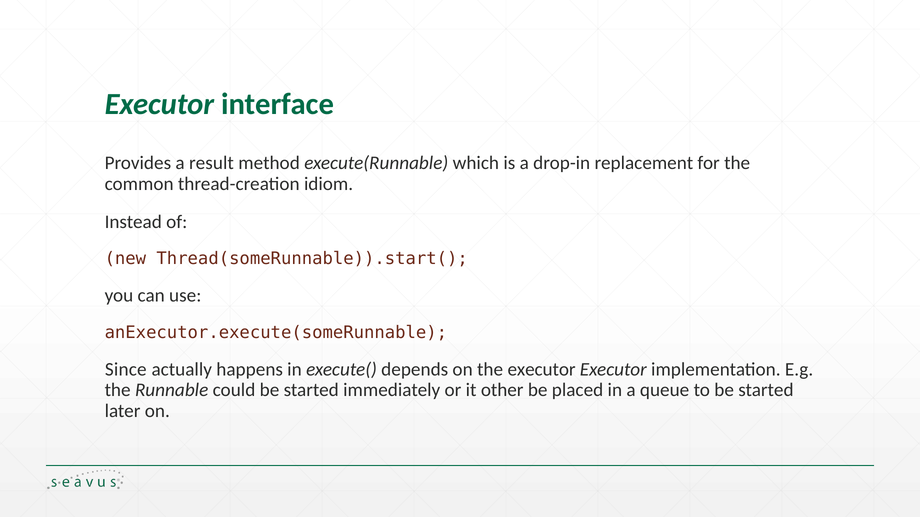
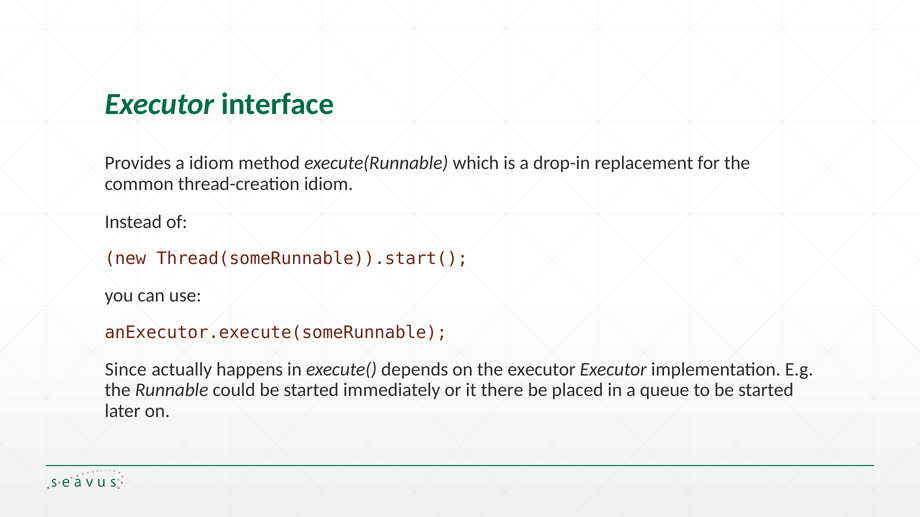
a result: result -> idiom (211, 163)
other: other -> there (502, 390)
